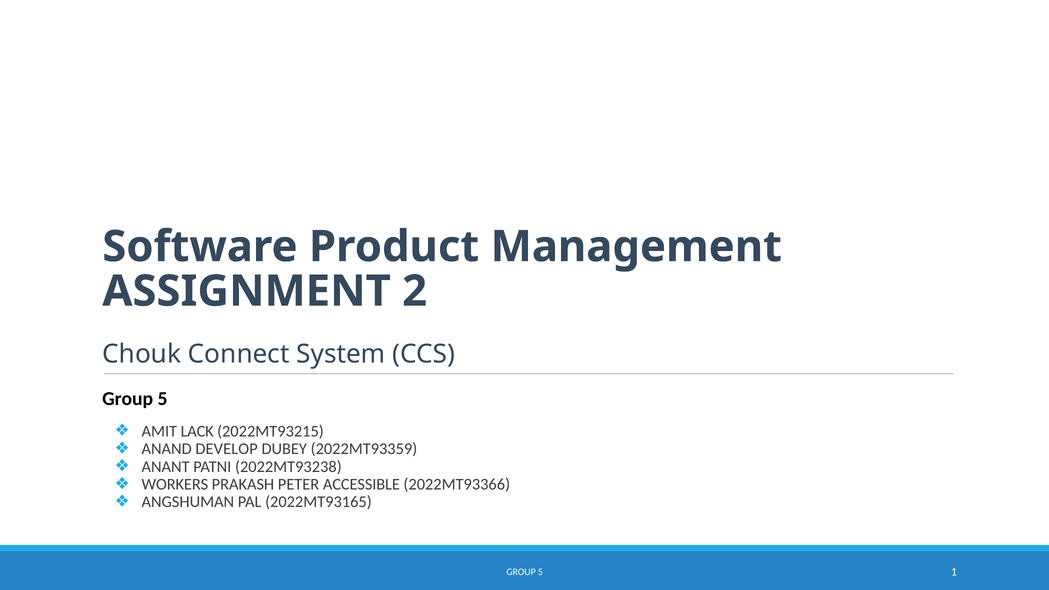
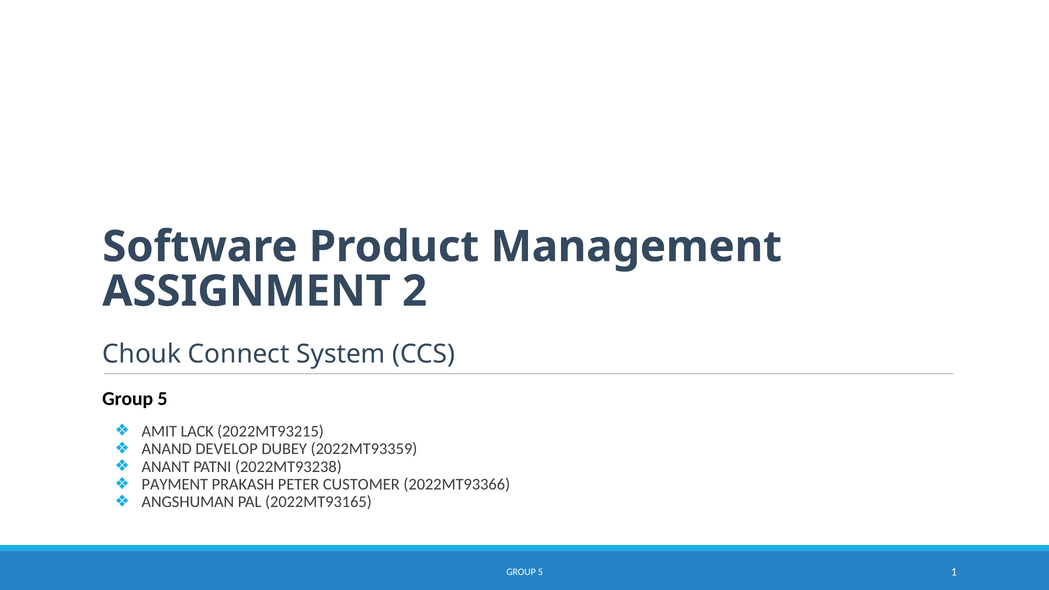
WORKERS: WORKERS -> PAYMENT (175, 484)
ACCESSIBLE: ACCESSIBLE -> CUSTOMER (361, 484)
